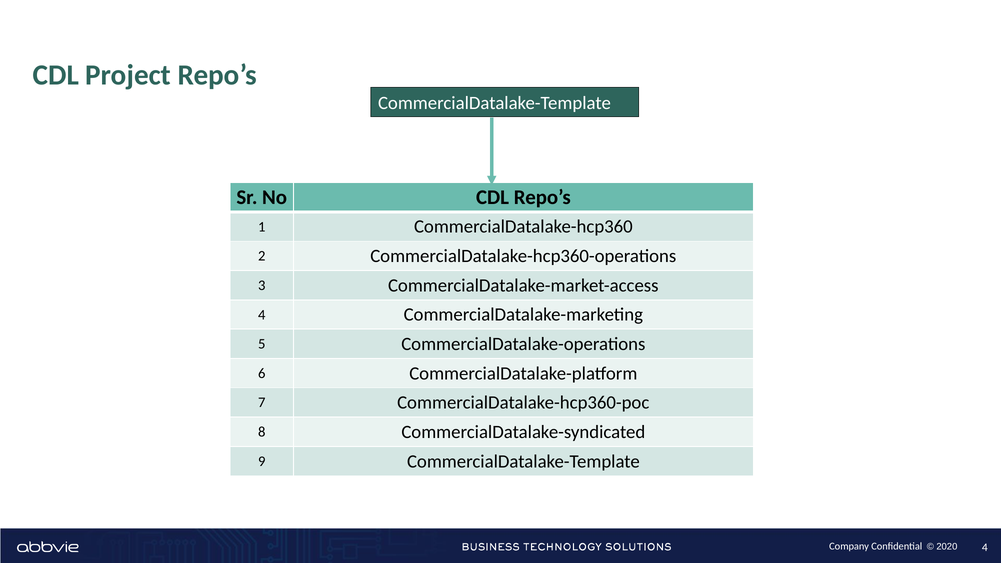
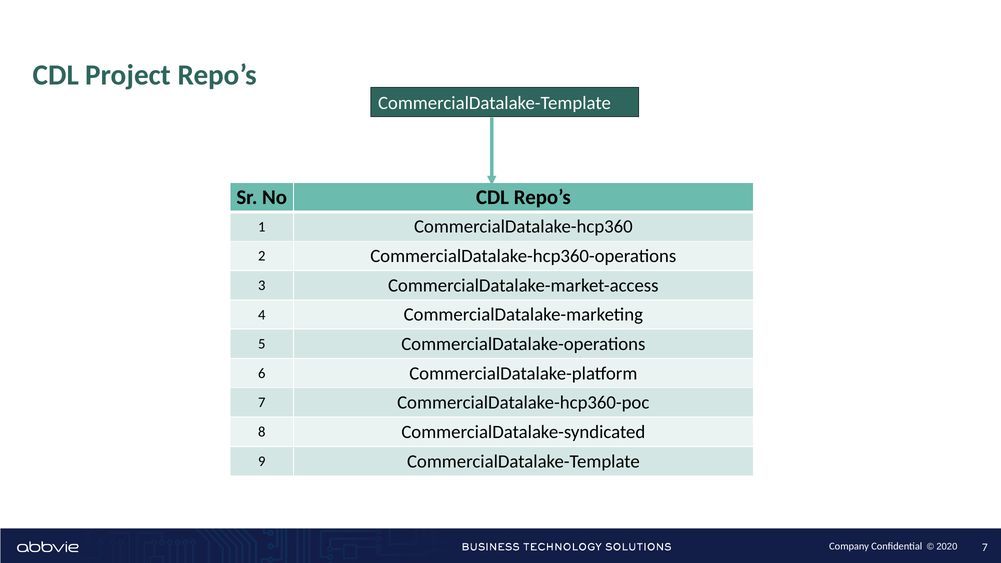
4: 4 -> 7 (985, 547)
